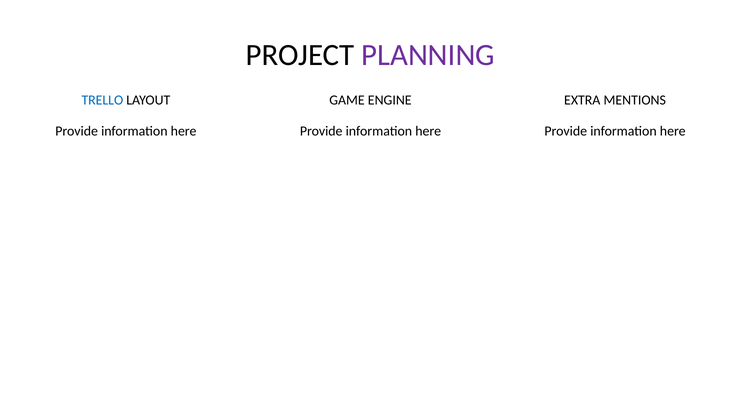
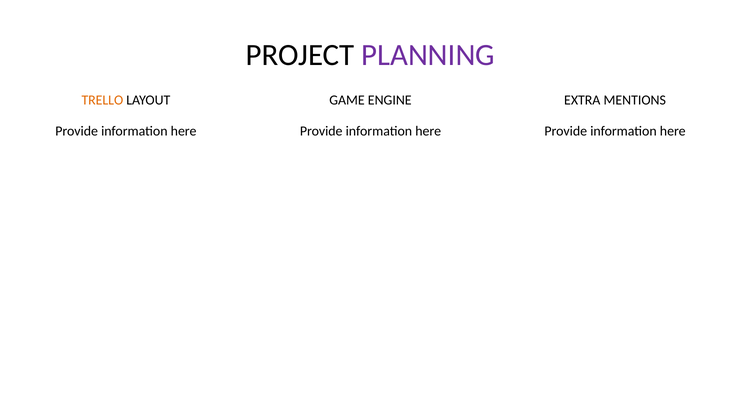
TRELLO colour: blue -> orange (102, 100)
